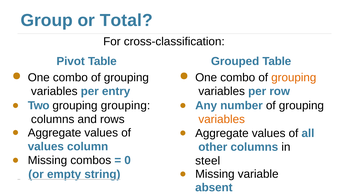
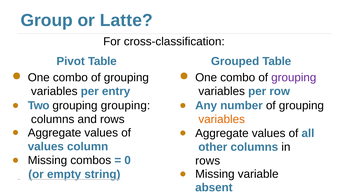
Total: Total -> Latte (126, 20)
grouping colour: orange -> purple (294, 78)
steel: steel -> rows (208, 161)
